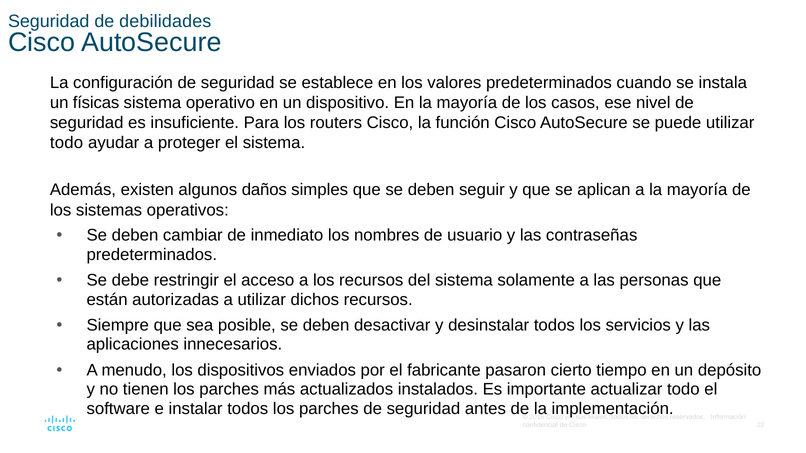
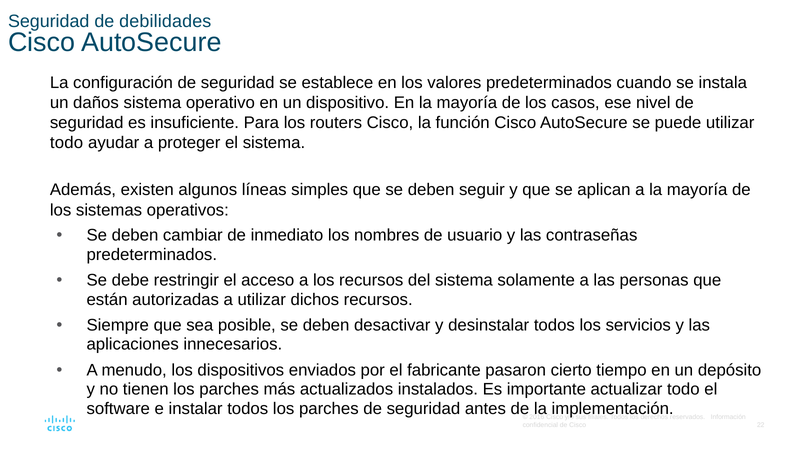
físicas: físicas -> daños (96, 103)
daños: daños -> líneas (264, 190)
